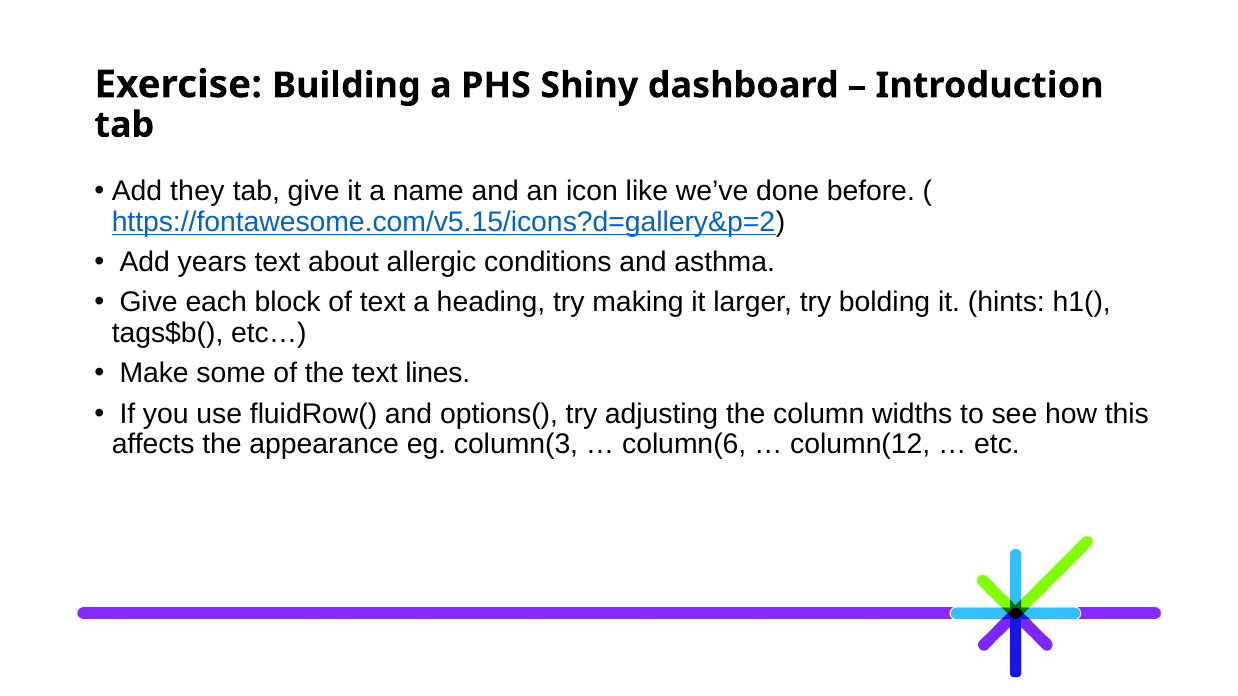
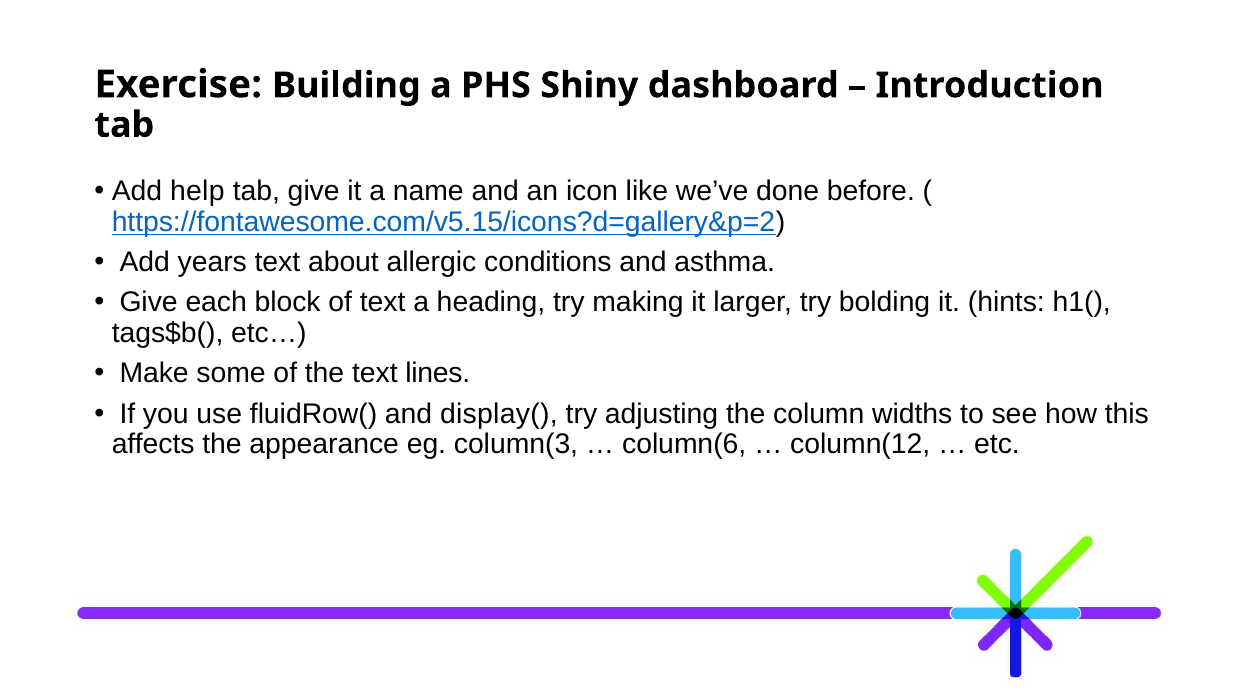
they: they -> help (197, 191)
options(: options( -> display( (499, 414)
